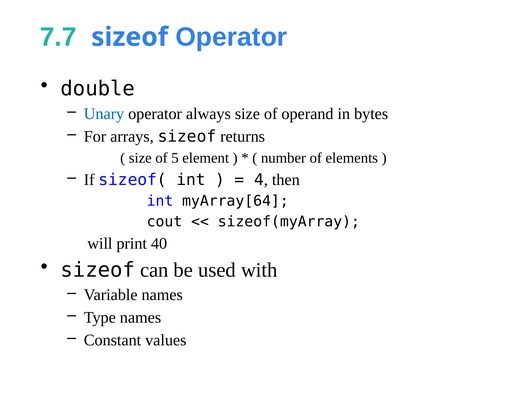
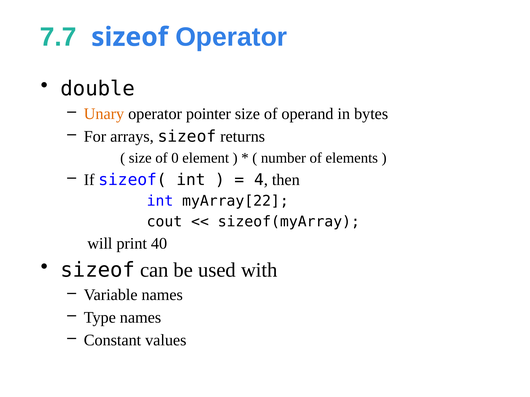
Unary colour: blue -> orange (104, 114)
always: always -> pointer (208, 114)
5: 5 -> 0 (175, 158)
myArray[64: myArray[64 -> myArray[22 (235, 201)
